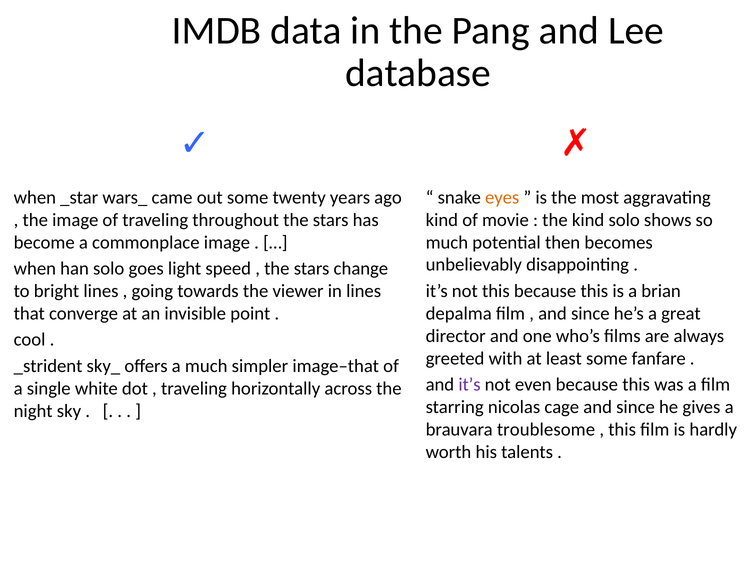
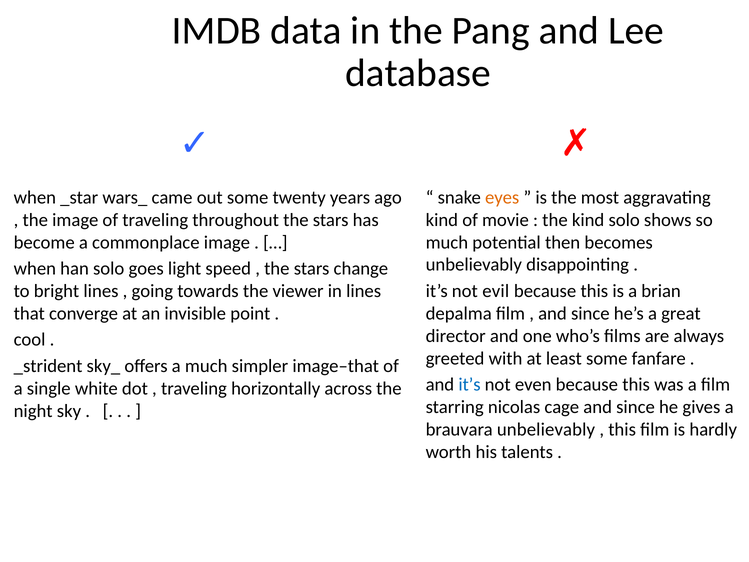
not this: this -> evil (496, 291)
it’s colour: purple -> blue (470, 385)
brauvara troublesome: troublesome -> unbelievably (546, 429)
